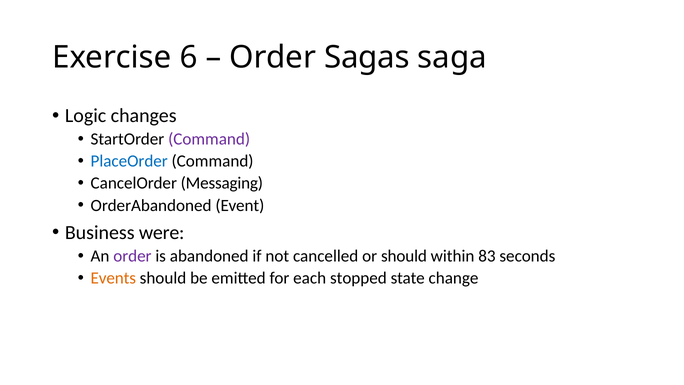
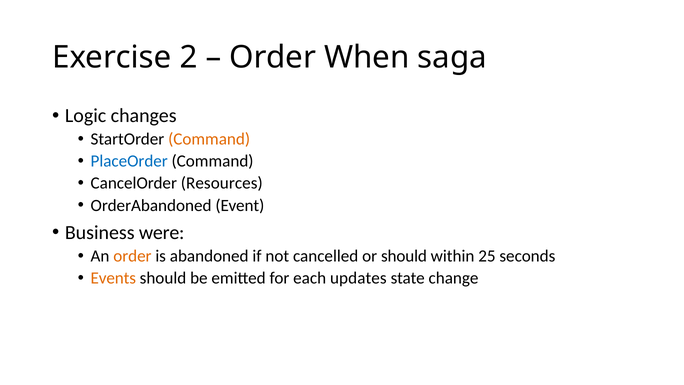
6: 6 -> 2 (188, 57)
Sagas: Sagas -> When (367, 57)
Command colour: purple -> orange (209, 139)
Messaging: Messaging -> Resources (222, 183)
order colour: purple -> orange (132, 256)
83: 83 -> 25 (487, 256)
stopped: stopped -> updates (358, 278)
